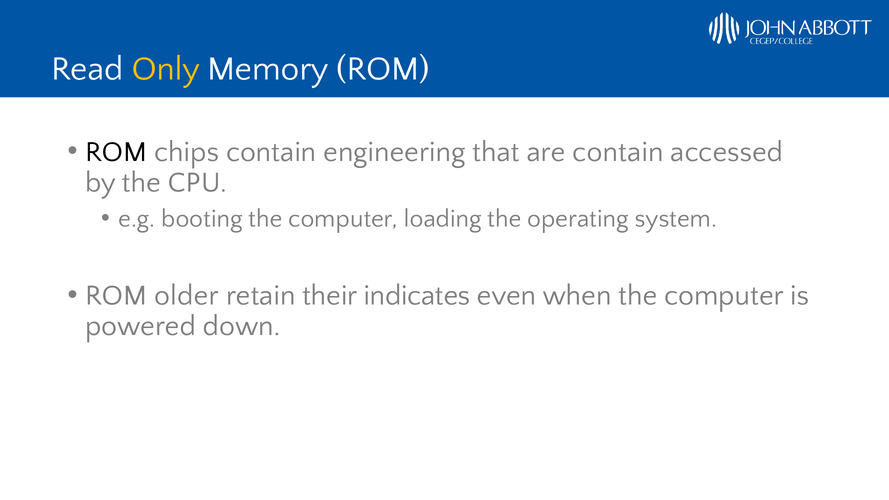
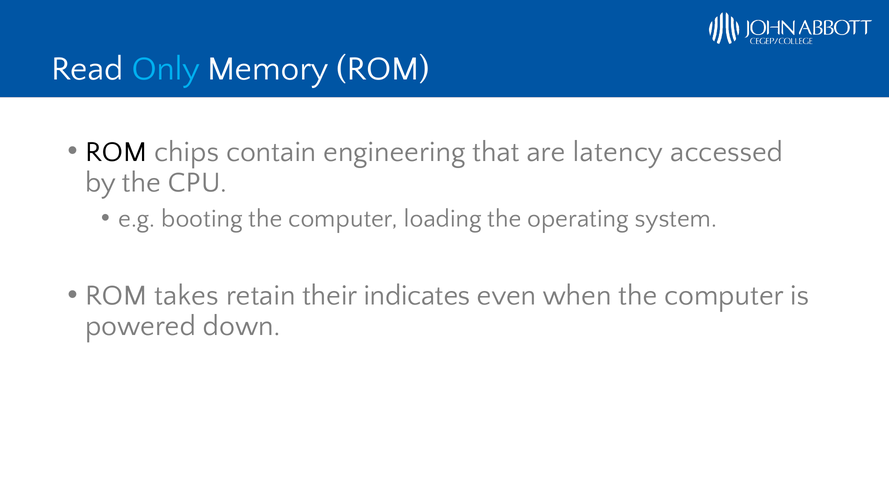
Only colour: yellow -> light blue (166, 69)
are contain: contain -> latency (618, 152)
older: older -> takes (186, 295)
